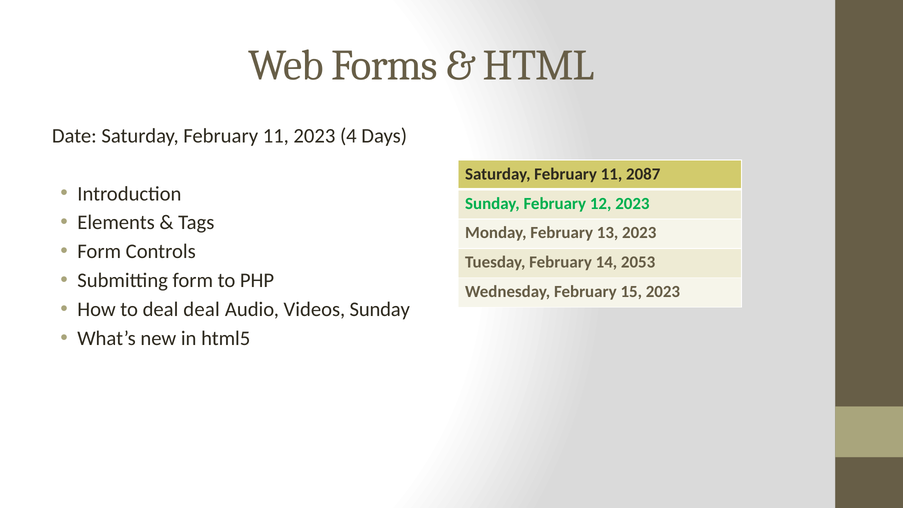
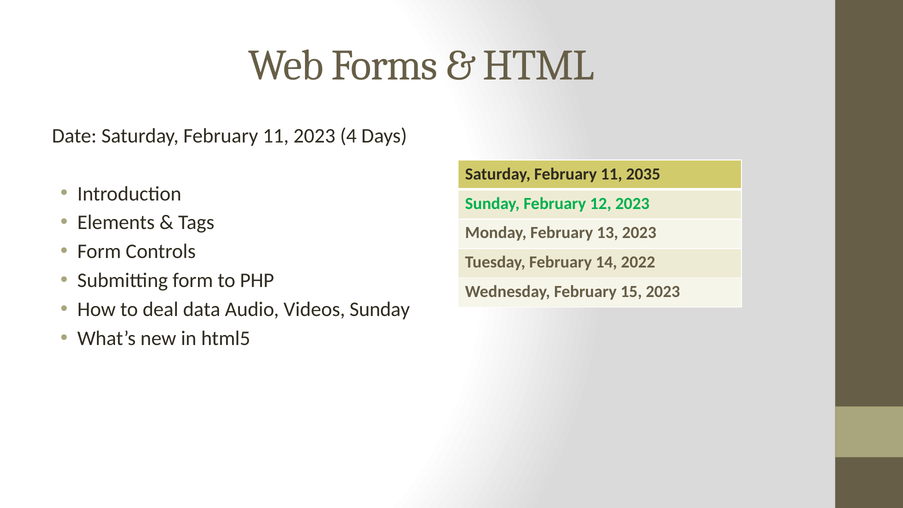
2087: 2087 -> 2035 (643, 174)
2053: 2053 -> 2022 (638, 262)
deal deal: deal -> data (202, 310)
